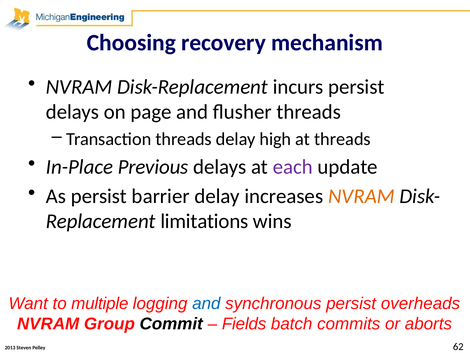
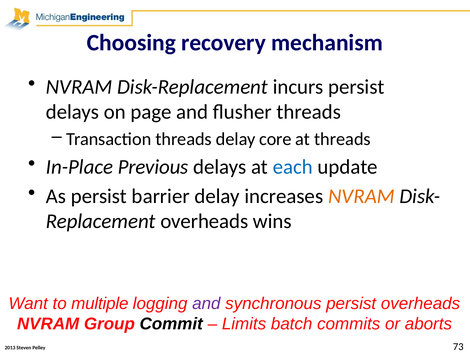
high: high -> core (275, 139)
each colour: purple -> blue (293, 167)
limitations: limitations -> overheads (204, 221)
and colour: blue -> purple (206, 303)
Fields: Fields -> Limits (244, 323)
62: 62 -> 73 (458, 346)
